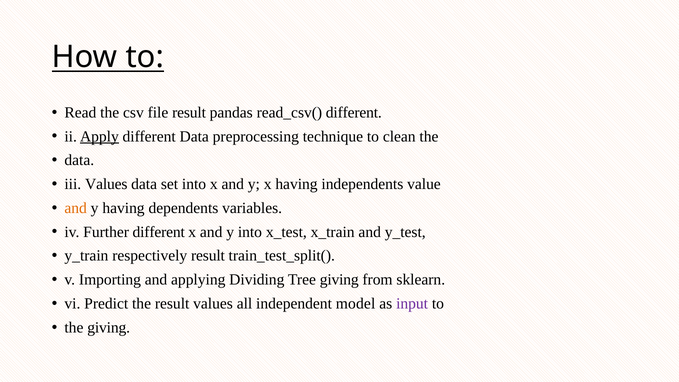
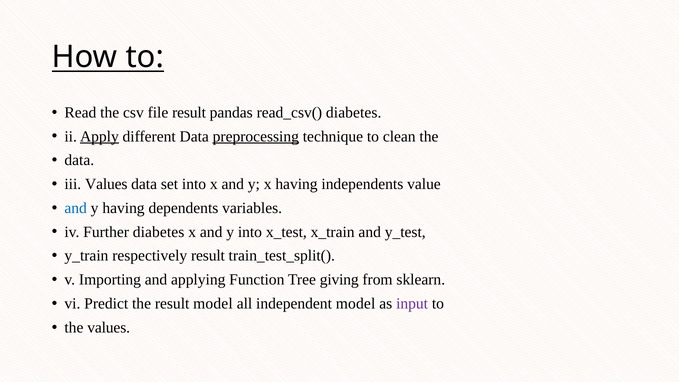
read_csv( different: different -> diabetes (354, 113)
preprocessing underline: none -> present (256, 136)
and colour: orange -> blue (76, 208)
Further different: different -> diabetes (159, 232)
Dividing: Dividing -> Function (257, 280)
result values: values -> model (213, 304)
the giving: giving -> values (109, 327)
